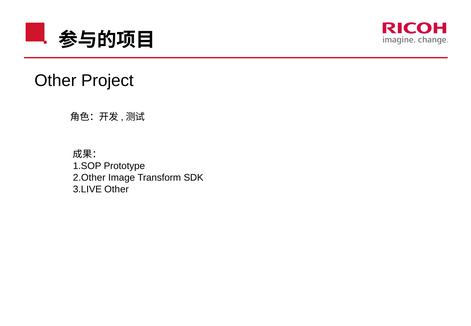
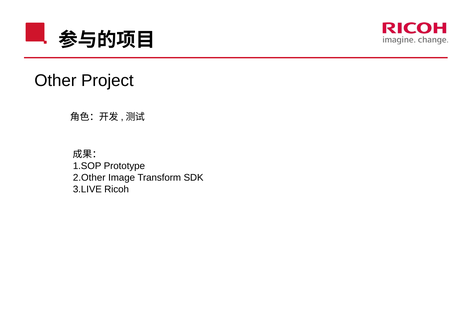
3.LIVE Other: Other -> Ricoh (117, 189)
